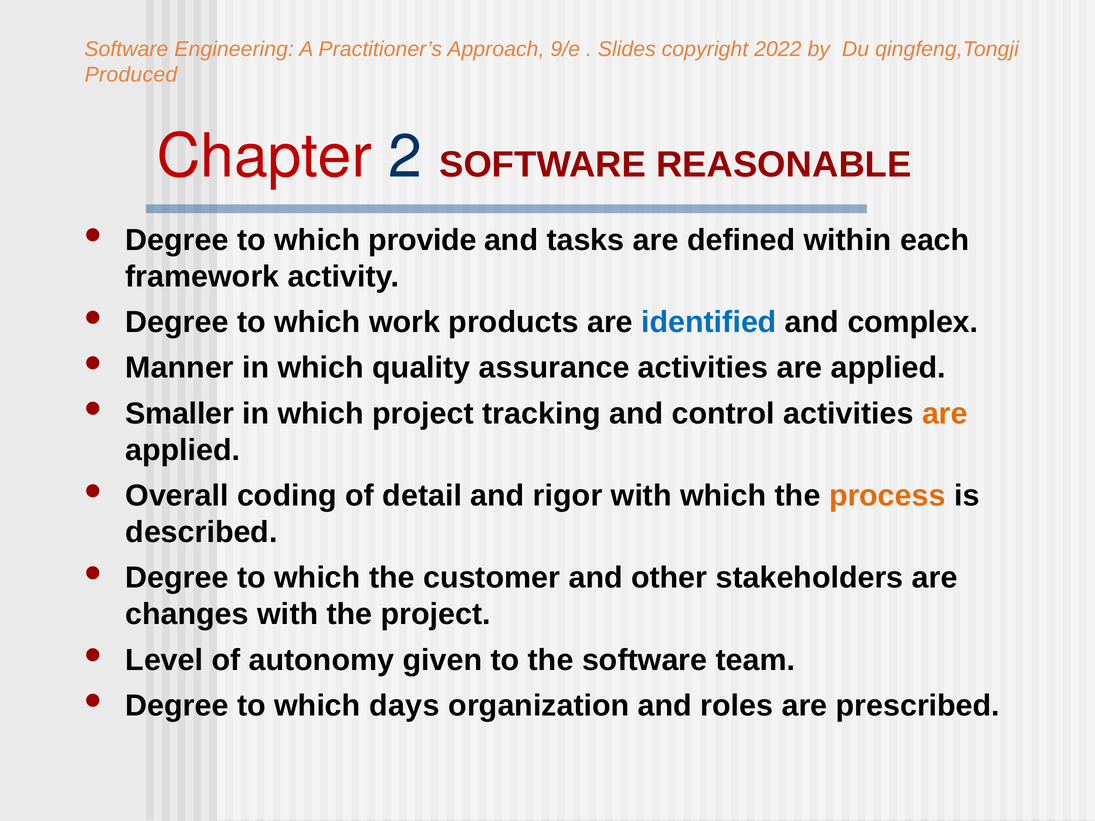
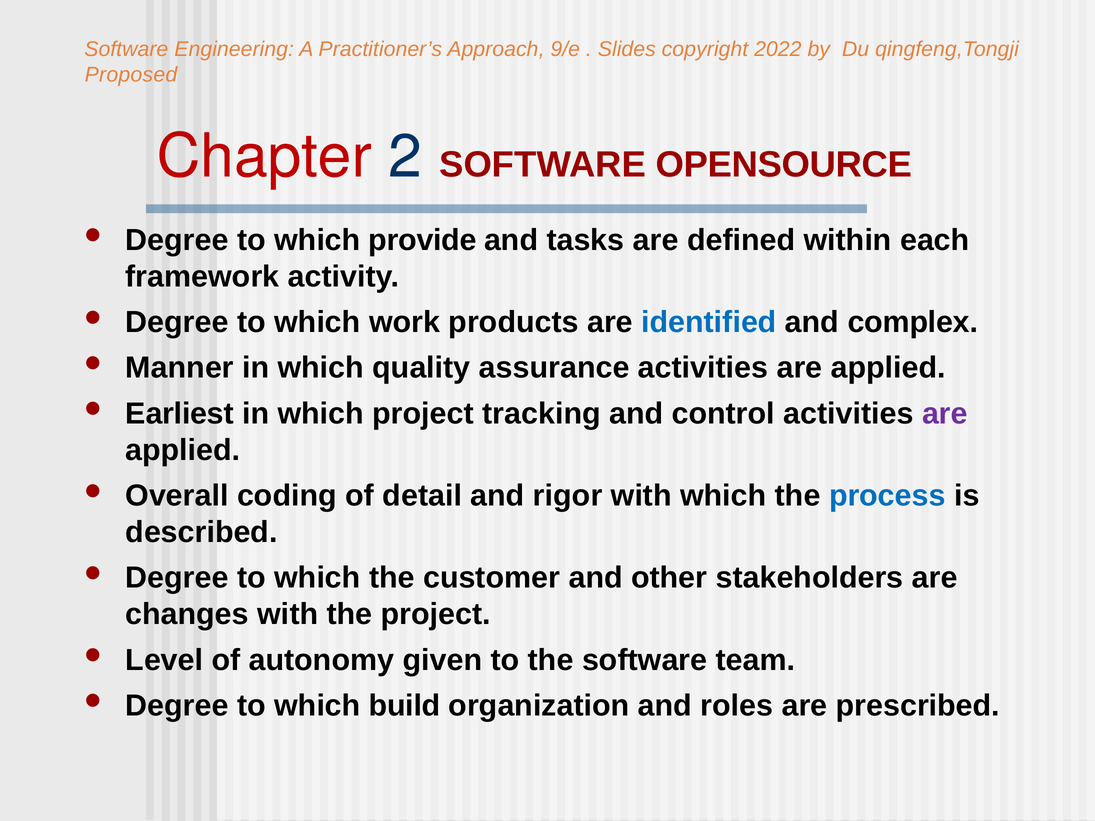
Produced: Produced -> Proposed (131, 75)
REASONABLE: REASONABLE -> OPENSOURCE (784, 165)
Smaller: Smaller -> Earliest (180, 414)
are colour: orange -> purple (945, 414)
process colour: orange -> blue (887, 496)
days: days -> build (405, 706)
